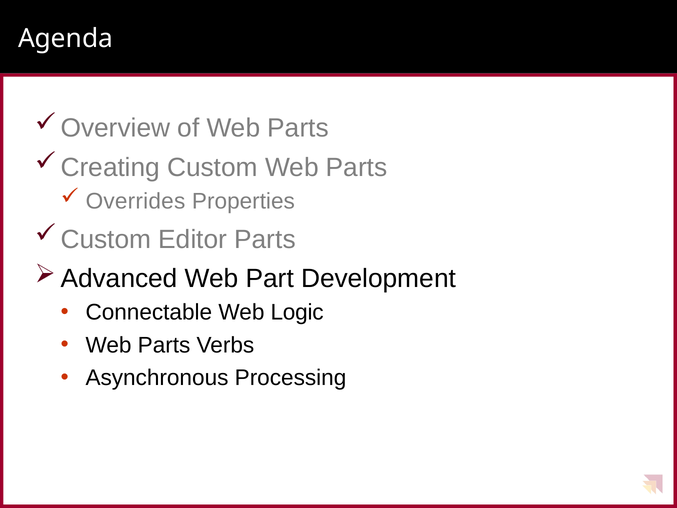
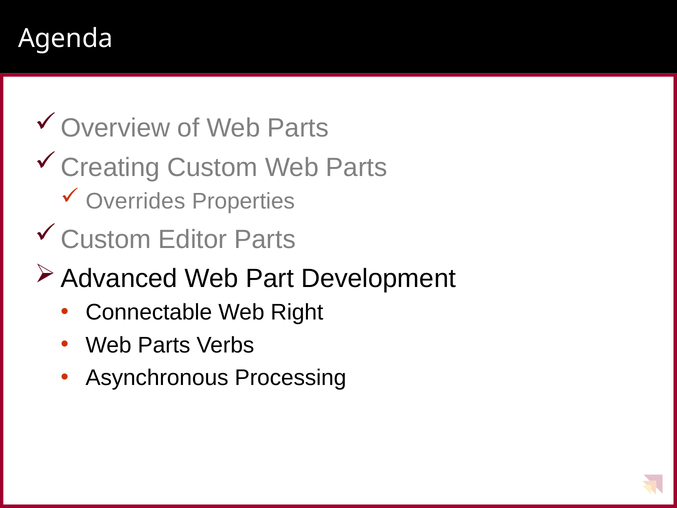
Logic: Logic -> Right (297, 312)
